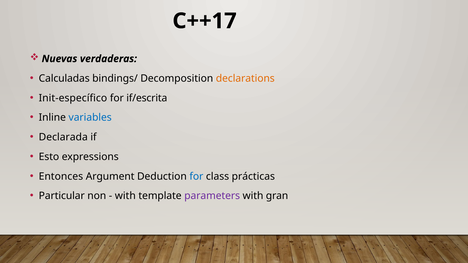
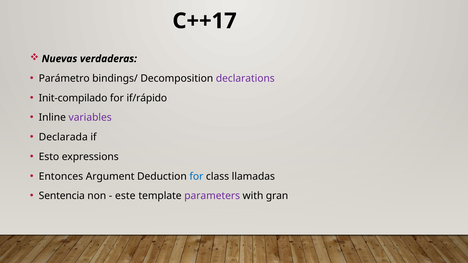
Calculadas: Calculadas -> Parámetro (64, 78)
declarations colour: orange -> purple (245, 78)
Init-específico: Init-específico -> Init-compilado (73, 98)
if/escrita: if/escrita -> if/rápido (147, 98)
variables colour: blue -> purple (90, 118)
prácticas: prácticas -> llamadas (253, 176)
Particular: Particular -> Sentencia (62, 196)
with: with -> este (125, 196)
